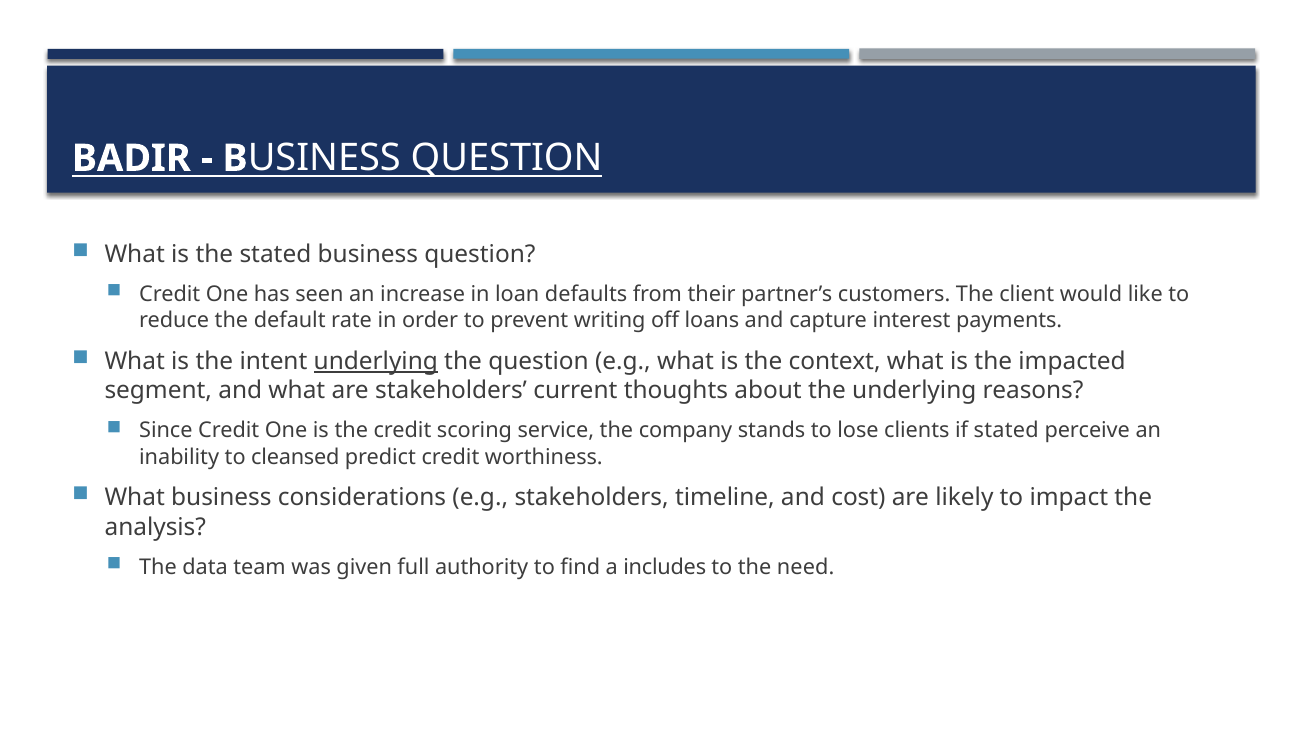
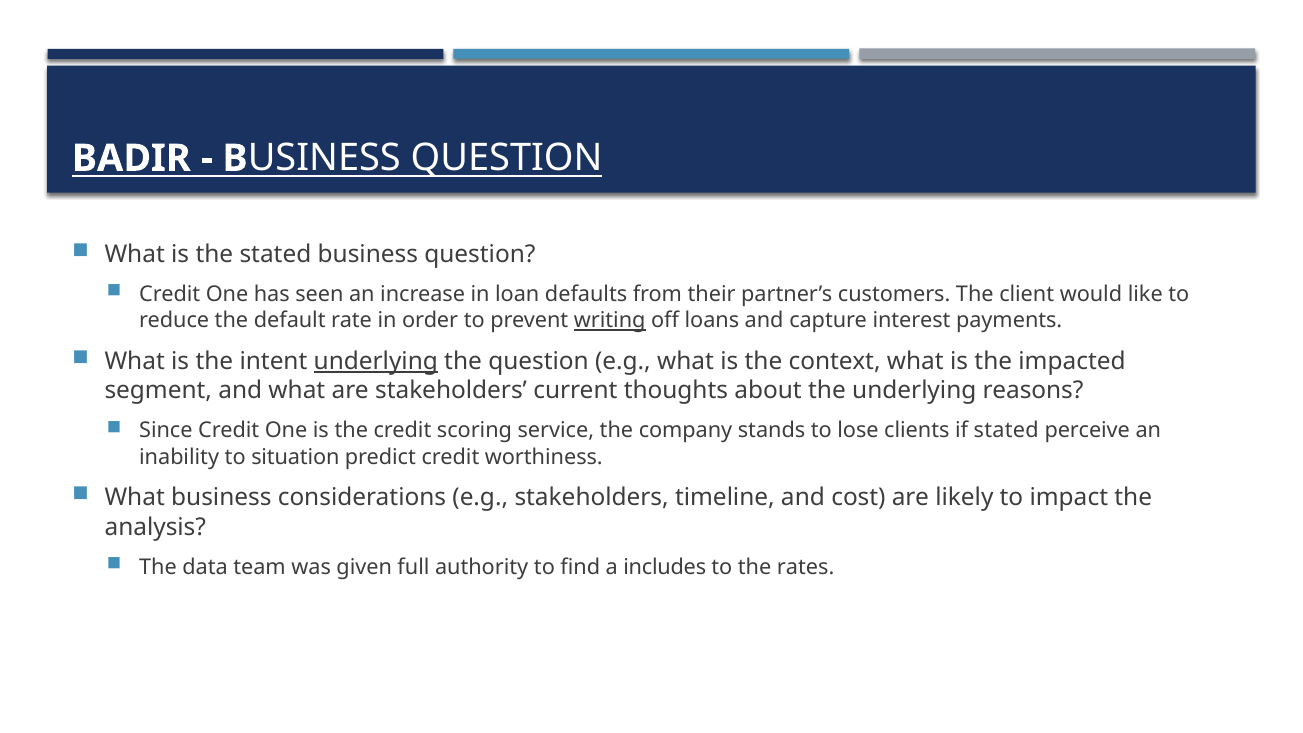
writing underline: none -> present (610, 321)
cleansed: cleansed -> situation (295, 457)
need: need -> rates (806, 567)
